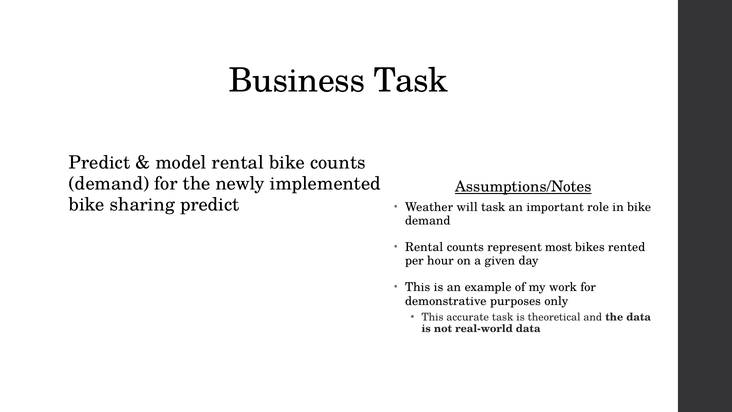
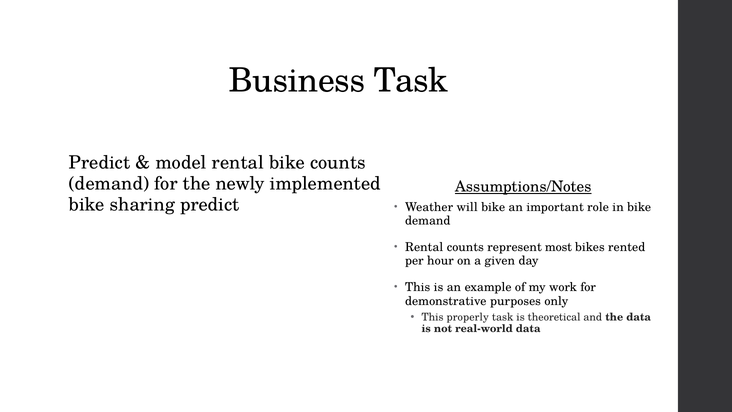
will task: task -> bike (493, 207)
accurate: accurate -> properly (468, 317)
